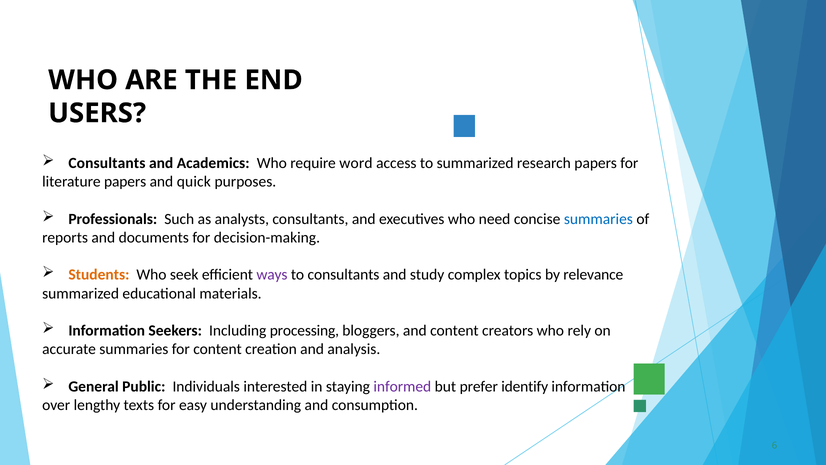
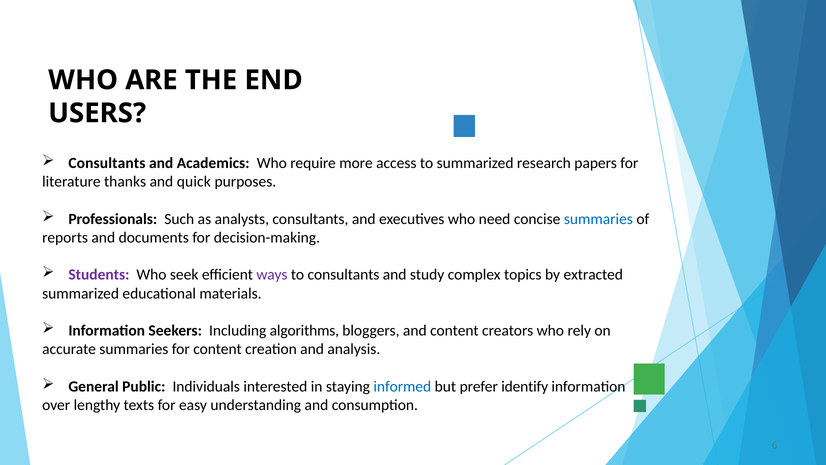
word: word -> more (356, 163)
literature papers: papers -> thanks (125, 182)
Students colour: orange -> purple (99, 275)
relevance: relevance -> extracted (593, 275)
processing: processing -> algorithms (304, 330)
informed colour: purple -> blue (402, 386)
